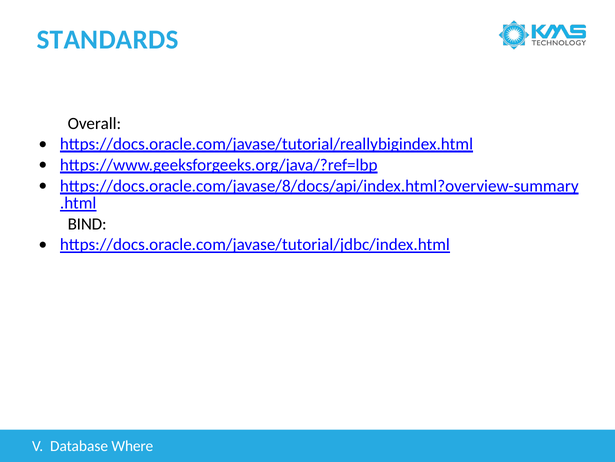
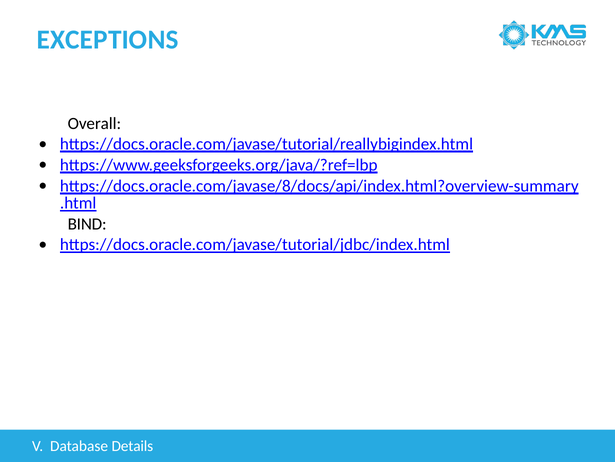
STANDARDS: STANDARDS -> EXCEPTIONS (108, 40)
Where: Where -> Details (132, 445)
